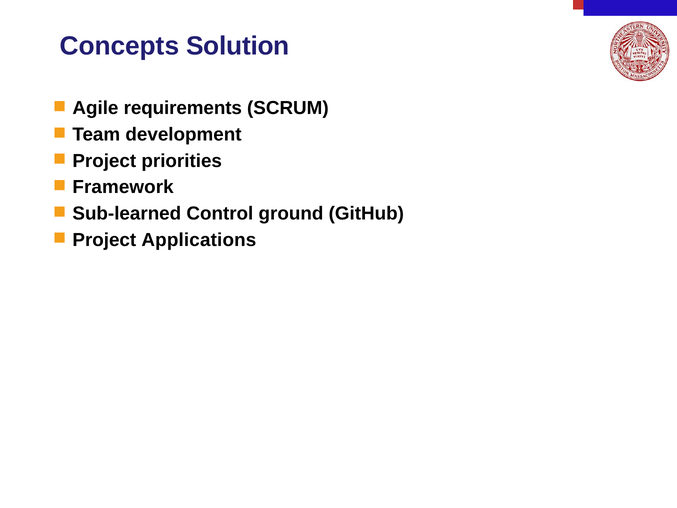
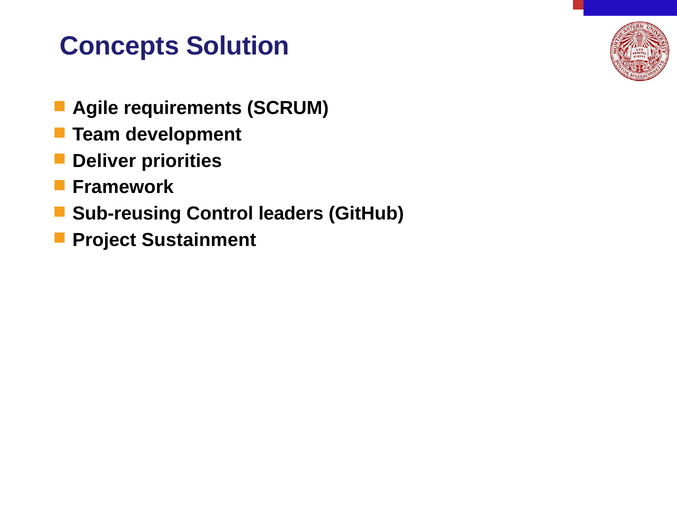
Project: Project -> Deliver (104, 161)
Sub-learned: Sub-learned -> Sub-reusing (127, 213)
ground: ground -> leaders (291, 213)
Applications: Applications -> Sustainment (199, 240)
